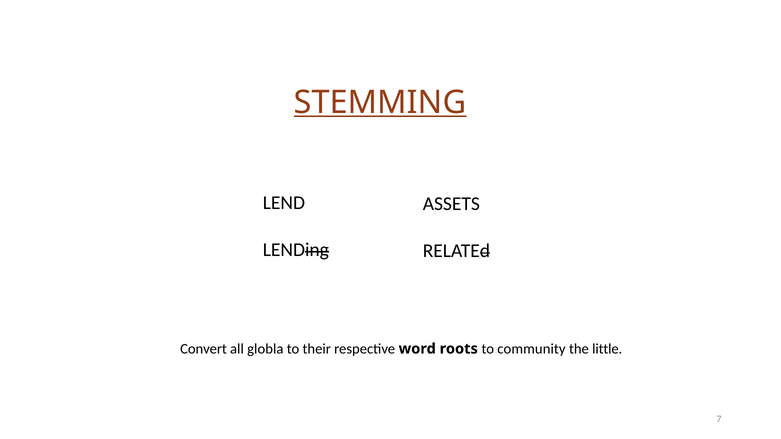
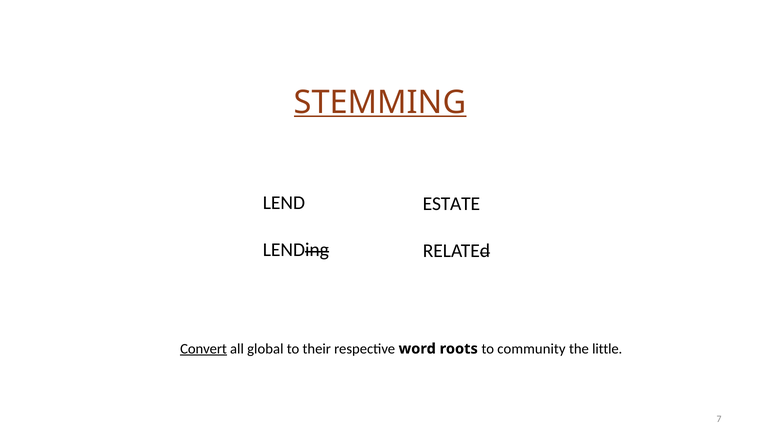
ASSETS: ASSETS -> ESTATE (451, 204)
Convert underline: none -> present (204, 349)
globla: globla -> global (265, 349)
